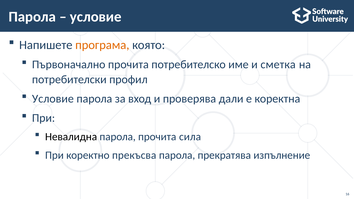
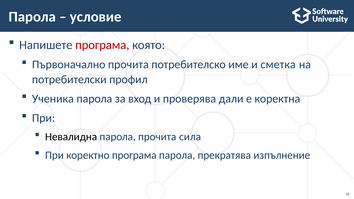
програма colour: orange -> red (102, 45)
Условие: Условие -> Ученика (53, 99)
коректно прекъсва: прекъсва -> програма (134, 155)
